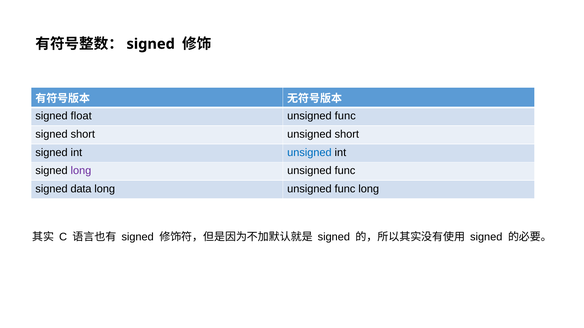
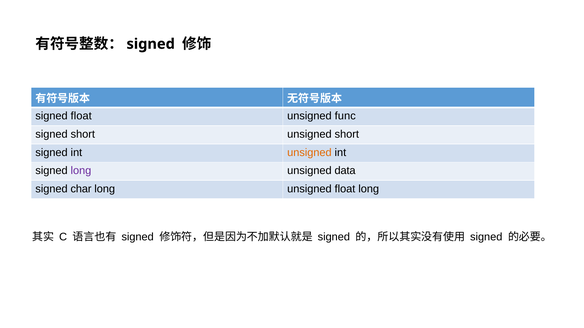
unsigned colour: blue -> orange (309, 153)
func: func -> data (345, 171)
data: data -> char (81, 189)
func: func -> float (345, 189)
